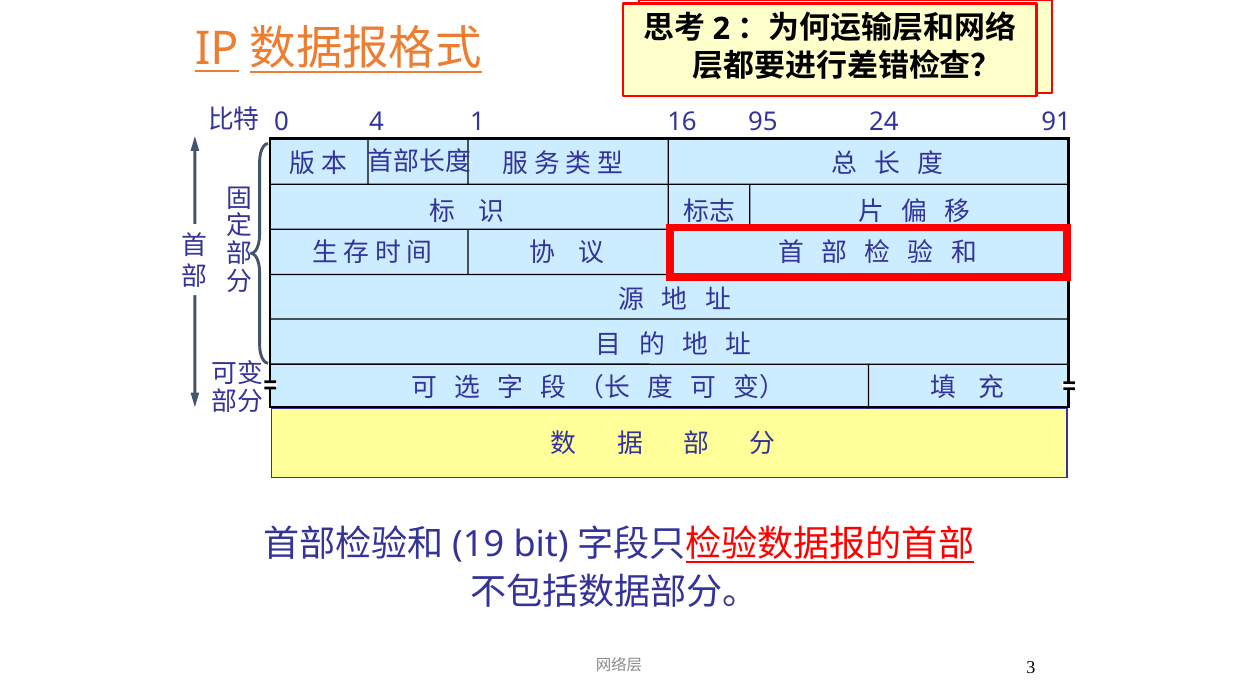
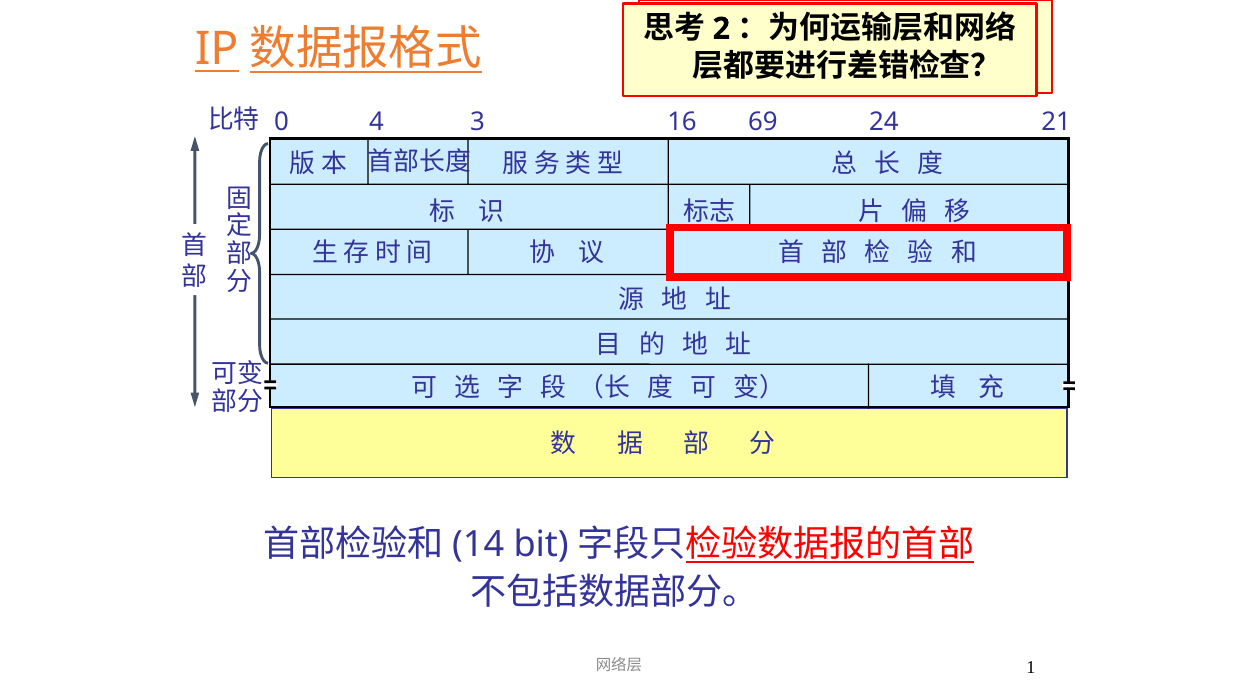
4 1: 1 -> 3 (478, 122)
95: 95 -> 69 (763, 122)
91: 91 -> 21 (1056, 122)
19: 19 -> 14 (478, 544)
3: 3 -> 1 (1031, 667)
